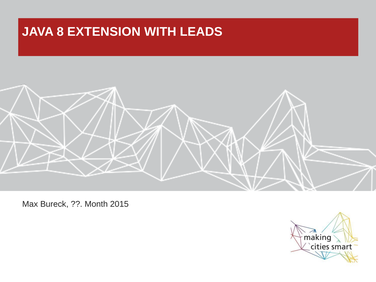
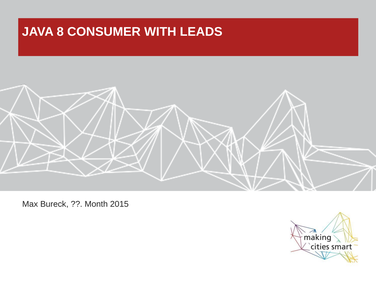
EXTENSION: EXTENSION -> CONSUMER (104, 32)
